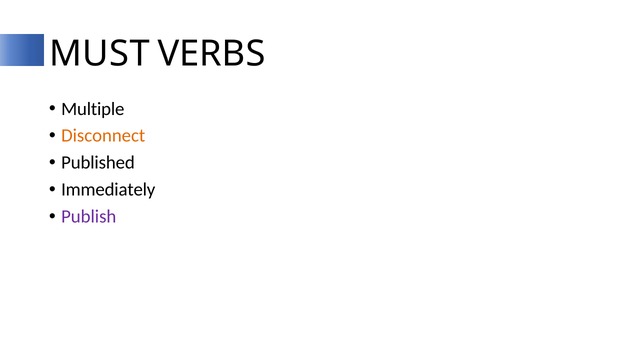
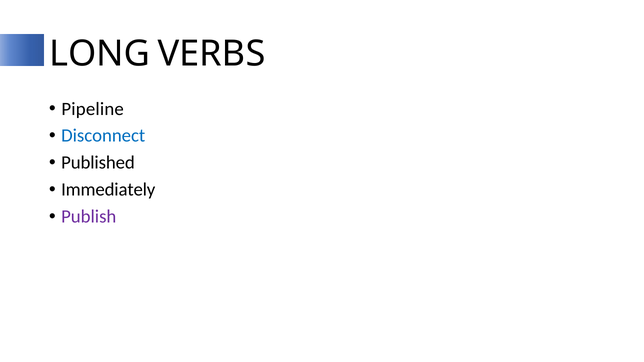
MUST: MUST -> LONG (100, 54)
Multiple: Multiple -> Pipeline (93, 109)
Disconnect colour: orange -> blue (103, 136)
